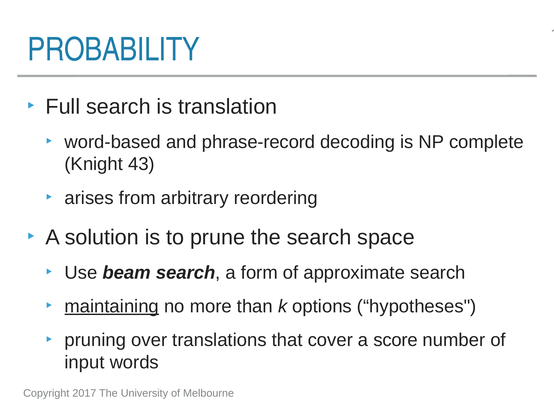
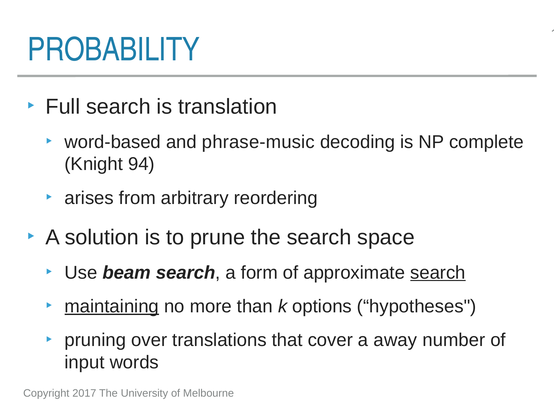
phrase-record: phrase-record -> phrase-music (258, 142)
43: 43 -> 94 (141, 164)
search underline: none -> present (438, 272)
score: score -> away (395, 340)
